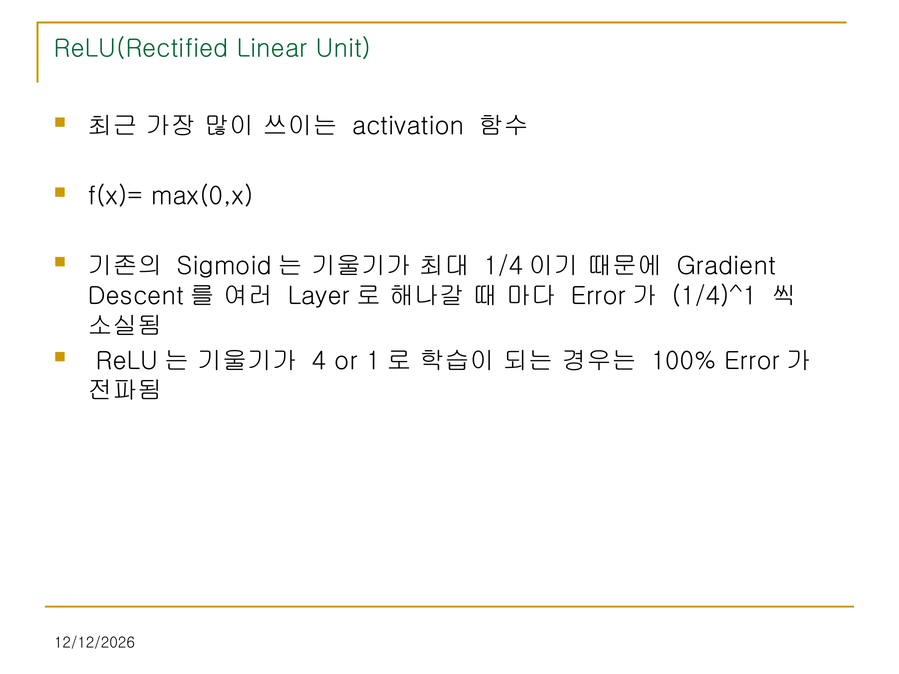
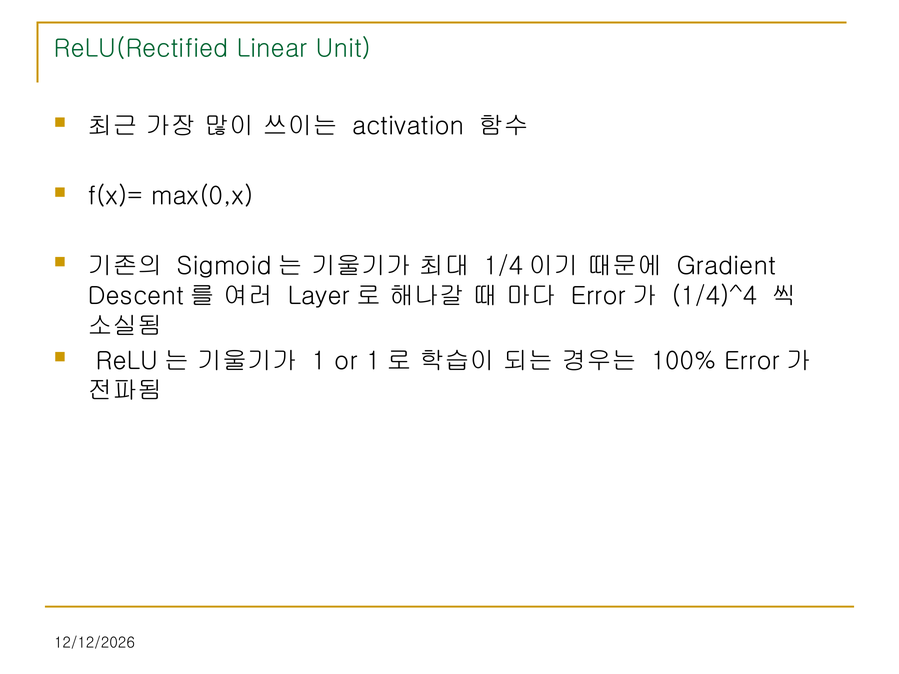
1/4)^1: 1/4)^1 -> 1/4)^4 (714, 296)
4: 4 -> 1 (319, 361)
